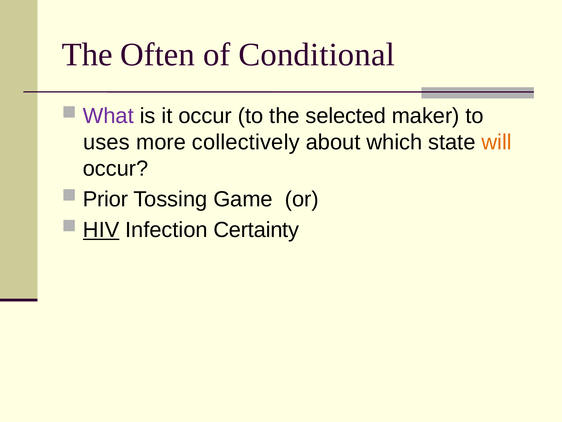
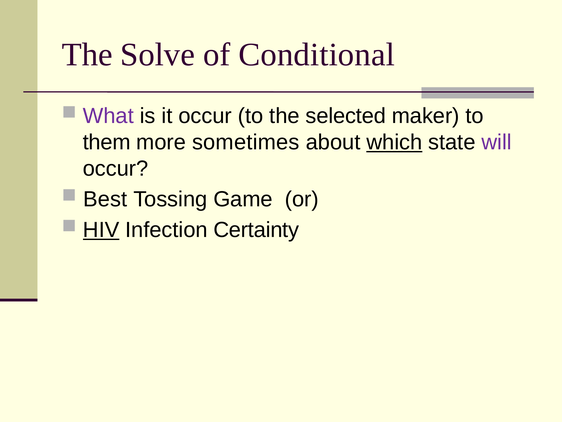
Often: Often -> Solve (158, 54)
uses: uses -> them (107, 142)
collectively: collectively -> sometimes (246, 142)
which underline: none -> present (394, 142)
will colour: orange -> purple (497, 142)
Prior: Prior -> Best (105, 199)
